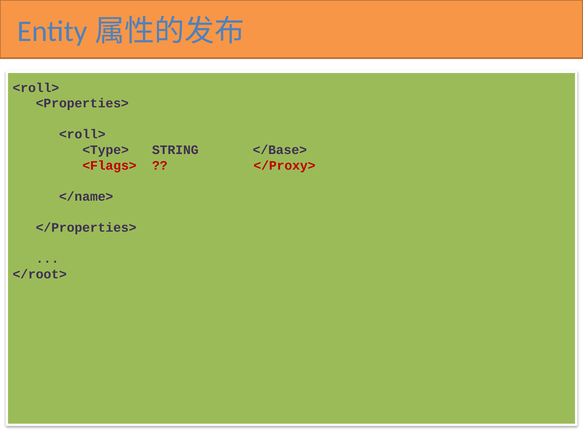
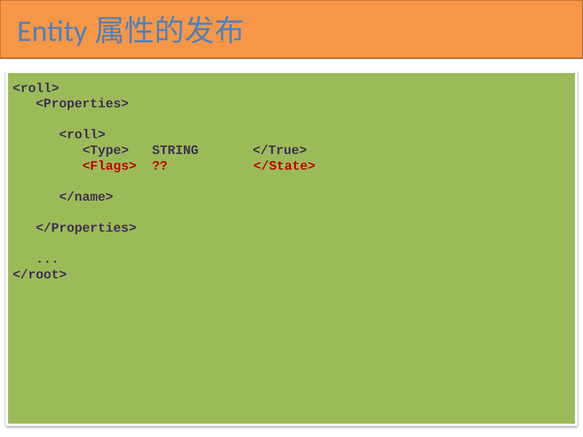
</Base>: </Base> -> </True> (280, 150)
</Proxy>: </Proxy> -> </State> (284, 166)
